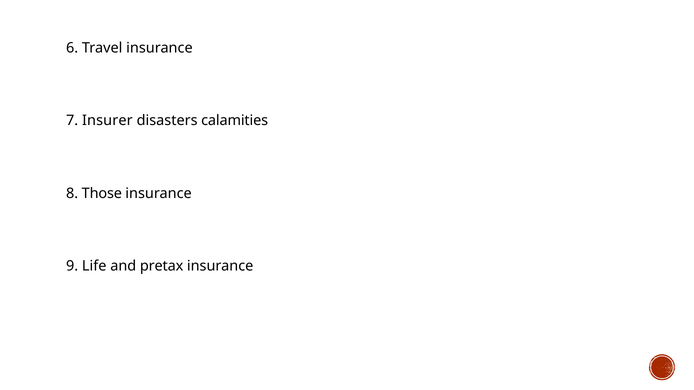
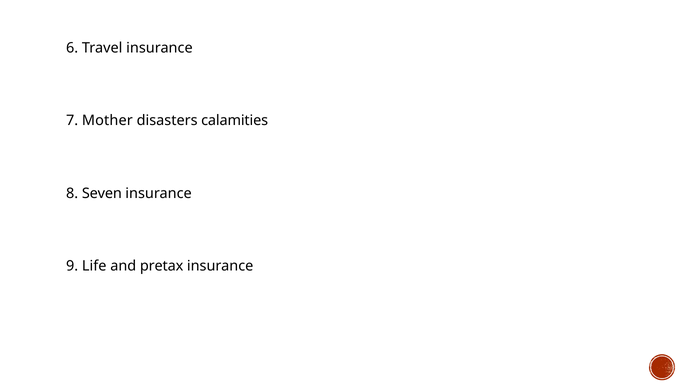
Insurer: Insurer -> Mother (107, 121)
Those: Those -> Seven (102, 194)
